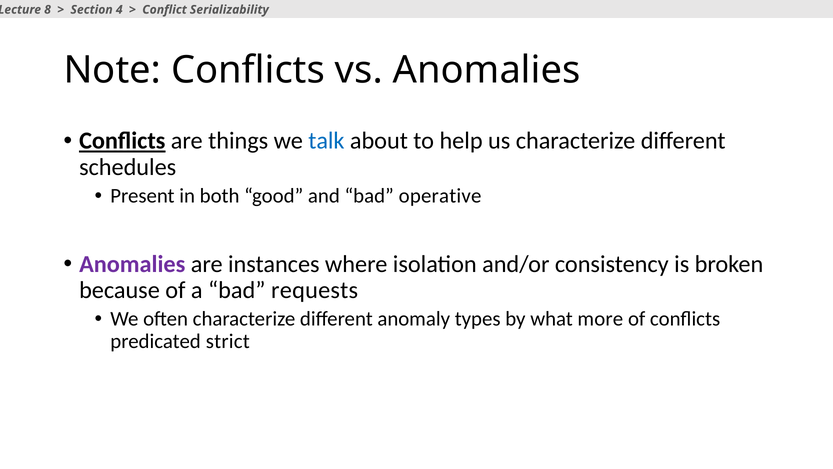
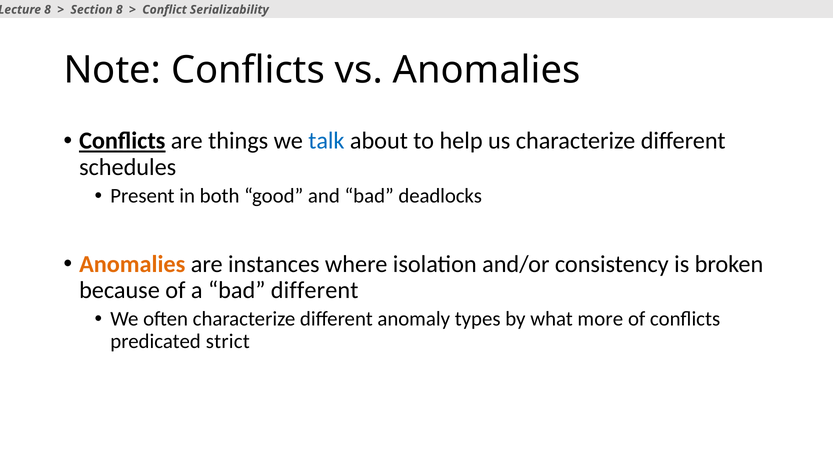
Section 4: 4 -> 8 (119, 10)
operative: operative -> deadlocks (440, 196)
Anomalies colour: purple -> orange (132, 264)
bad requests: requests -> different (315, 290)
